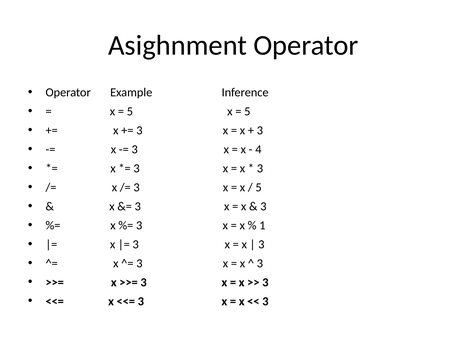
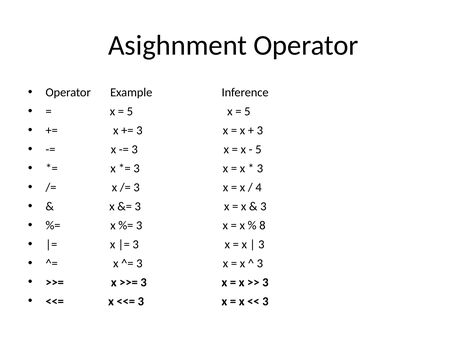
4: 4 -> 5 (258, 149)
5: 5 -> 4 (259, 187)
1: 1 -> 8 (262, 225)
